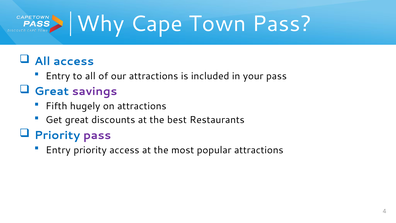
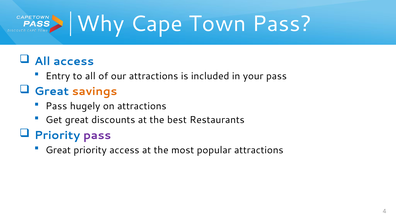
savings colour: purple -> orange (95, 91)
Fifth: Fifth -> Pass (56, 106)
Entry: Entry -> Great (58, 150)
